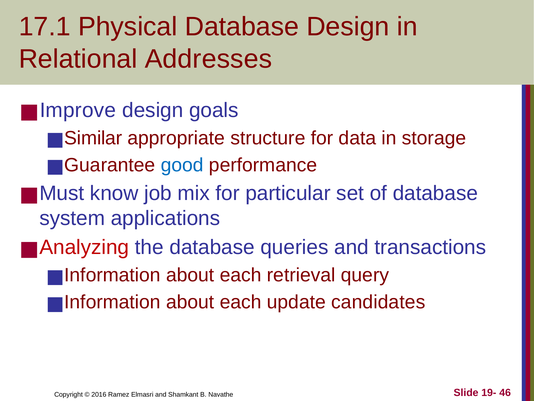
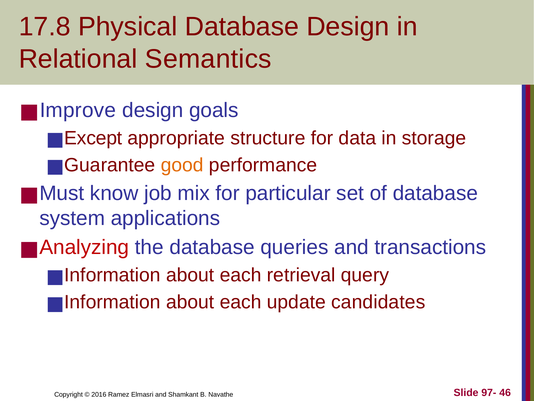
17.1: 17.1 -> 17.8 (45, 27)
Addresses: Addresses -> Semantics (208, 59)
Similar: Similar -> Except (93, 138)
good colour: blue -> orange (182, 165)
19-: 19- -> 97- (489, 392)
